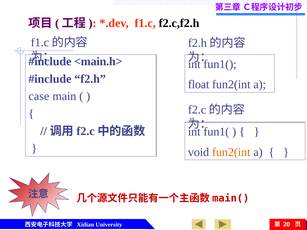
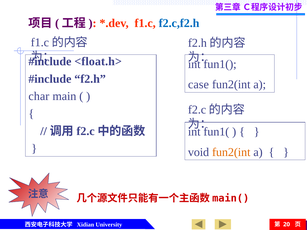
f2.c,f2.h colour: black -> blue (179, 23)
<main.h>: <main.h> -> <float.h> (98, 61)
float: float -> case (198, 85)
case: case -> char (39, 96)
